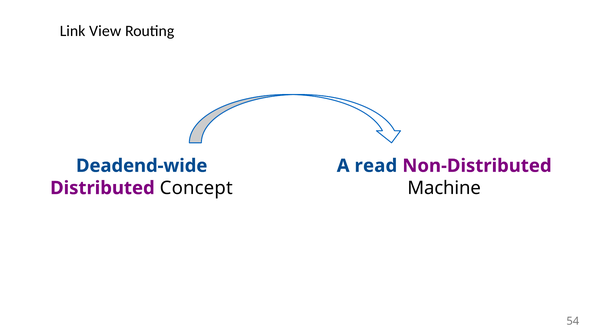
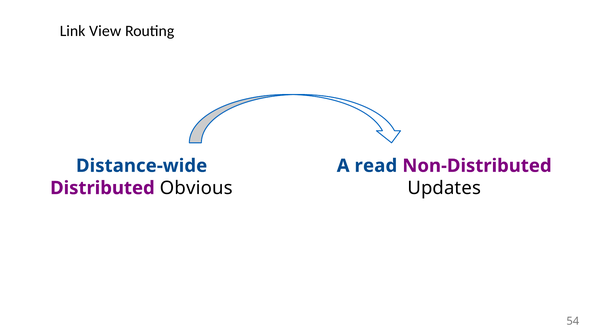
Deadend-wide: Deadend-wide -> Distance-wide (142, 166)
Machine: Machine -> Updates (444, 188)
Concept: Concept -> Obvious (196, 188)
